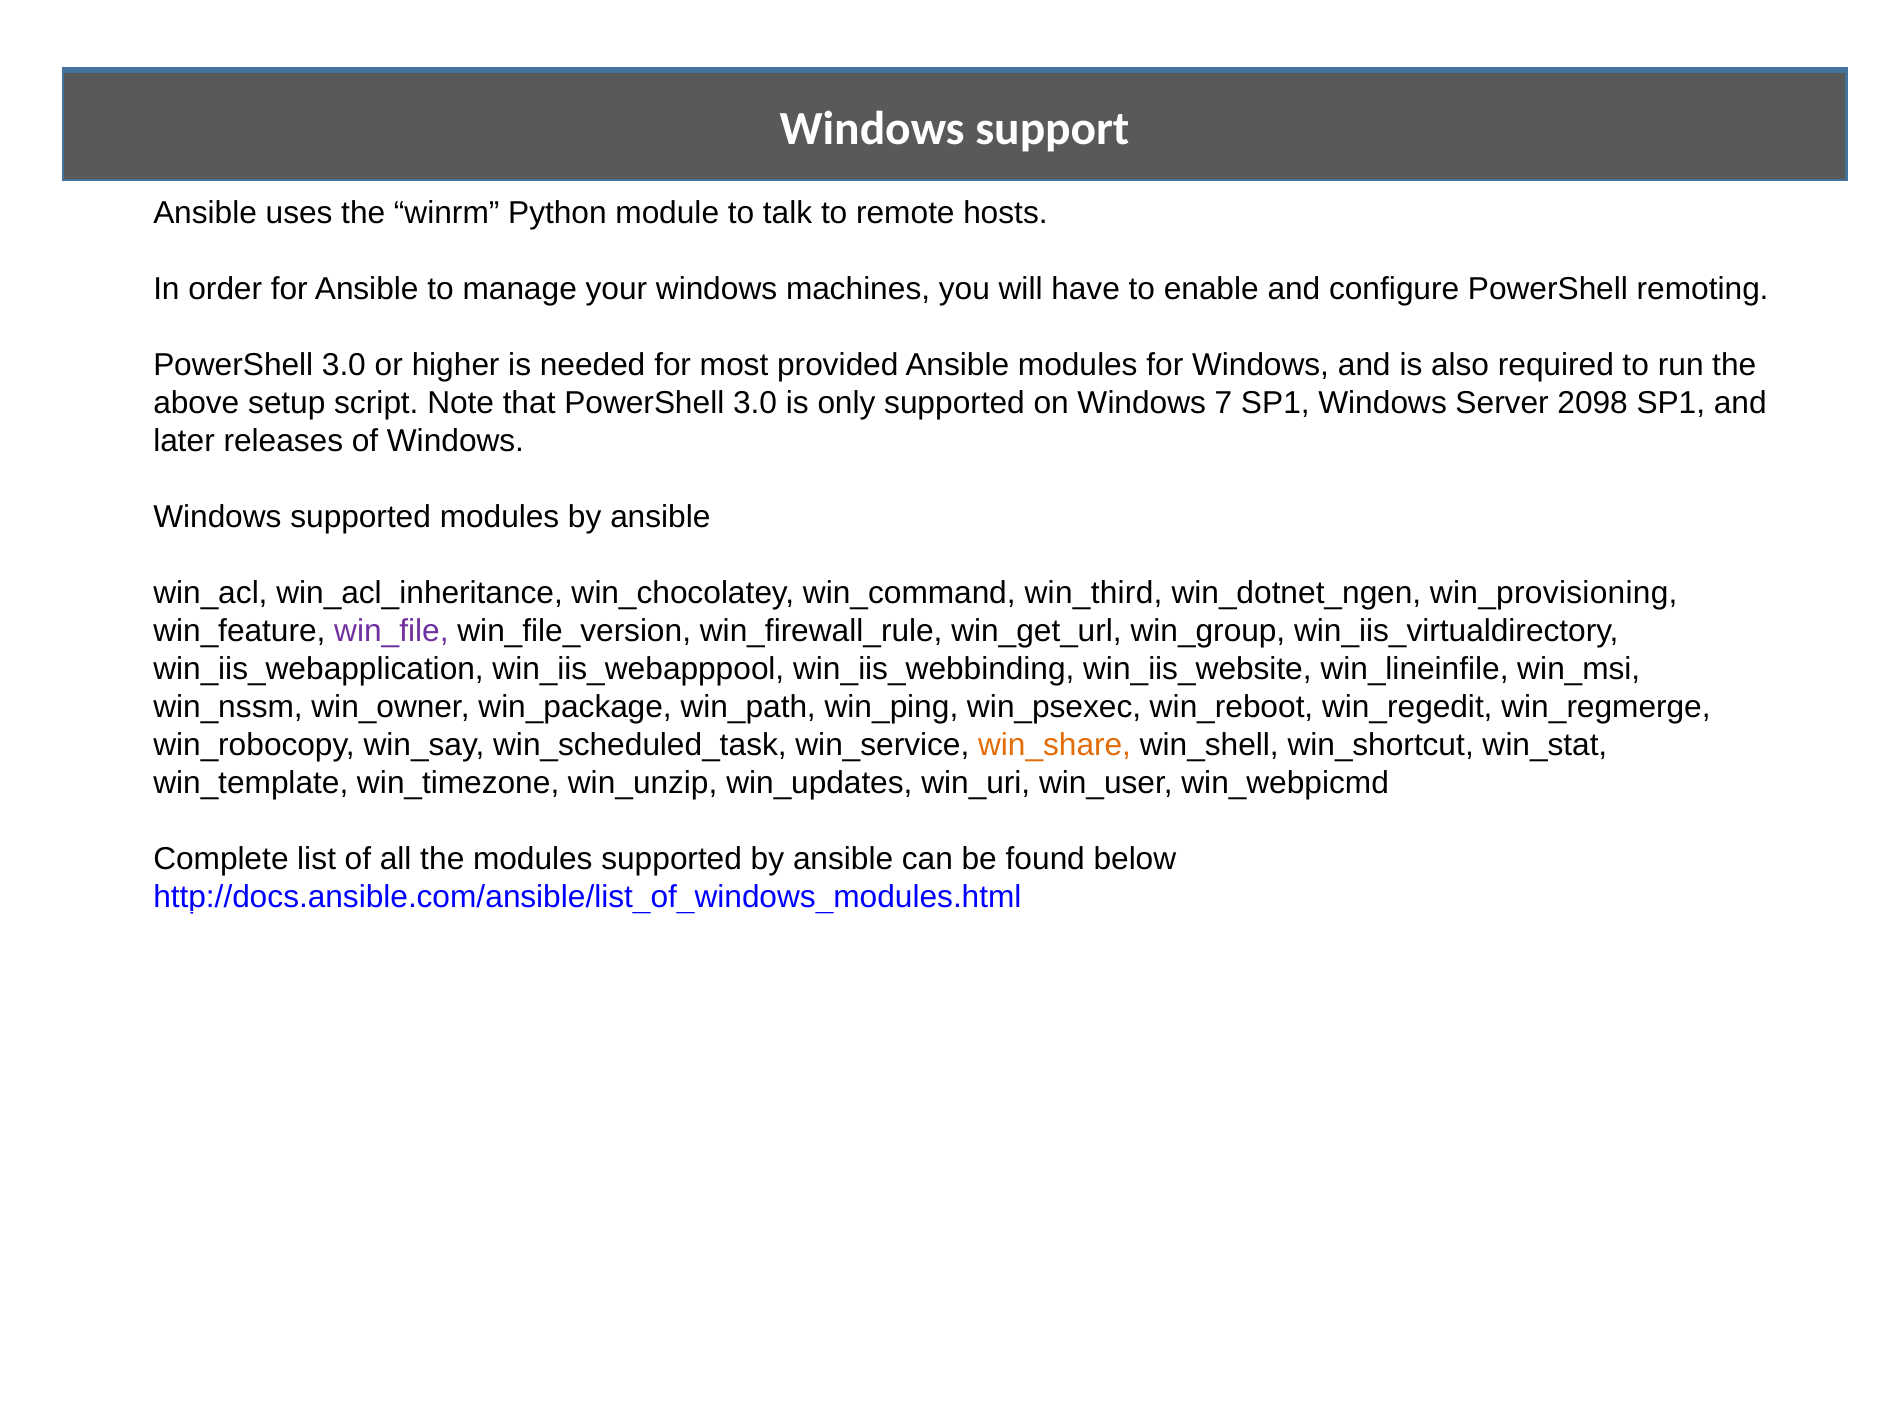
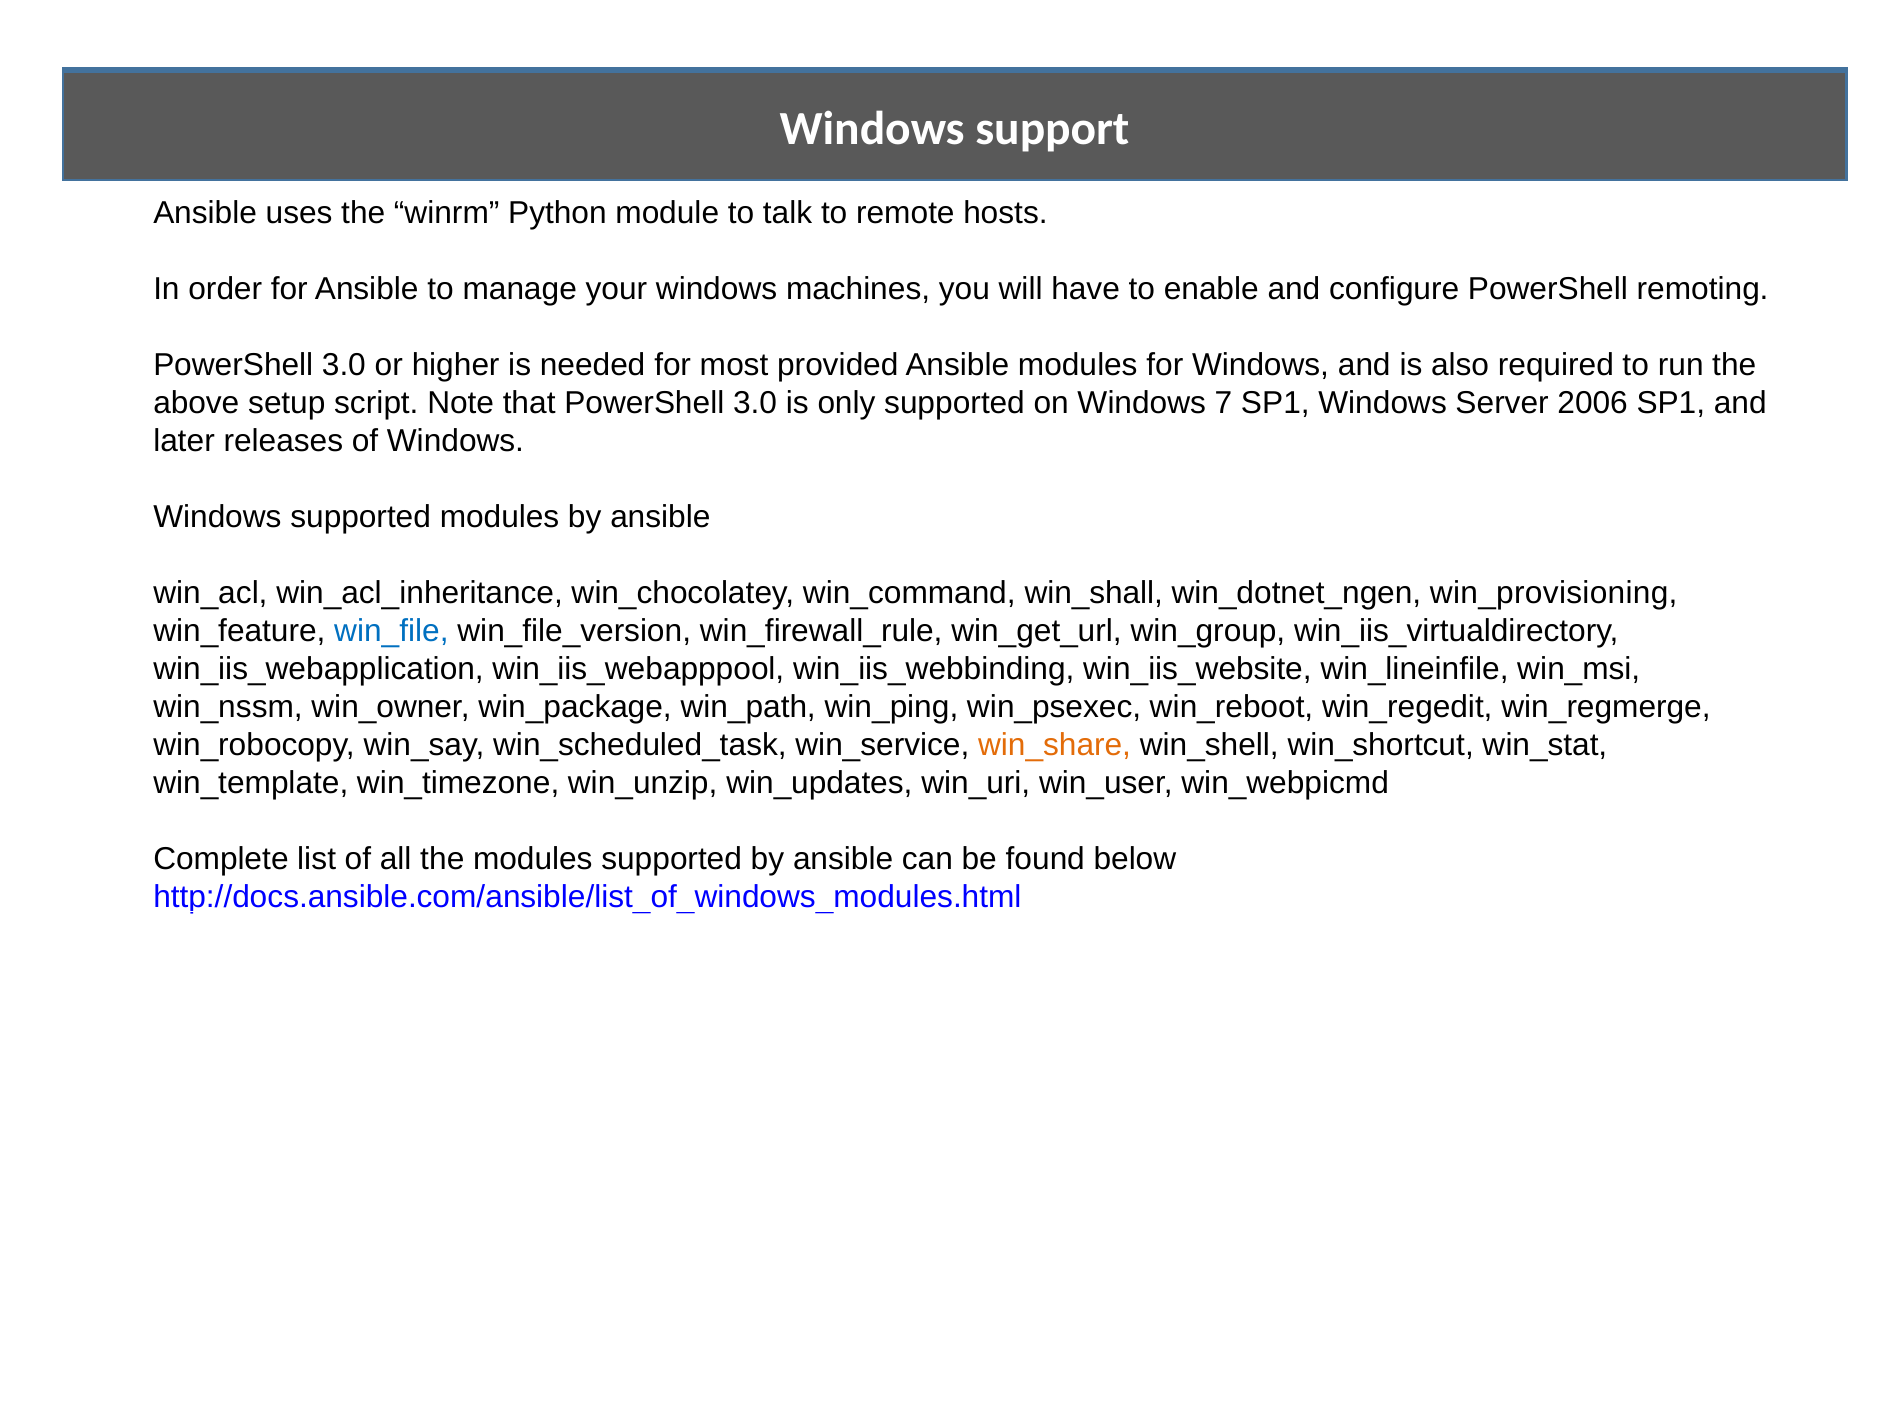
2098: 2098 -> 2006 (1593, 404)
win_third: win_third -> win_shall (1094, 594)
win_file colour: purple -> blue (391, 632)
